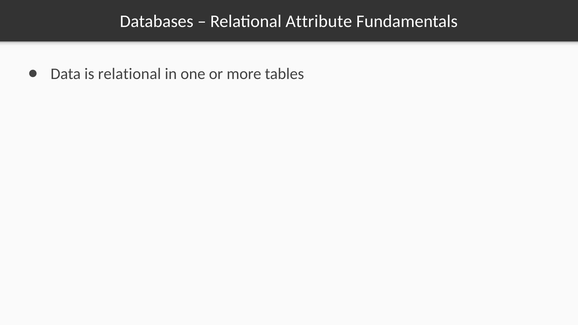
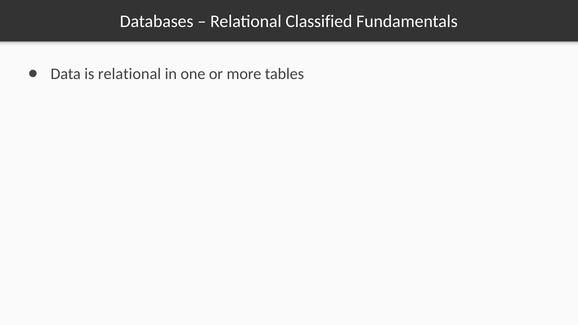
Attribute: Attribute -> Classified (319, 21)
